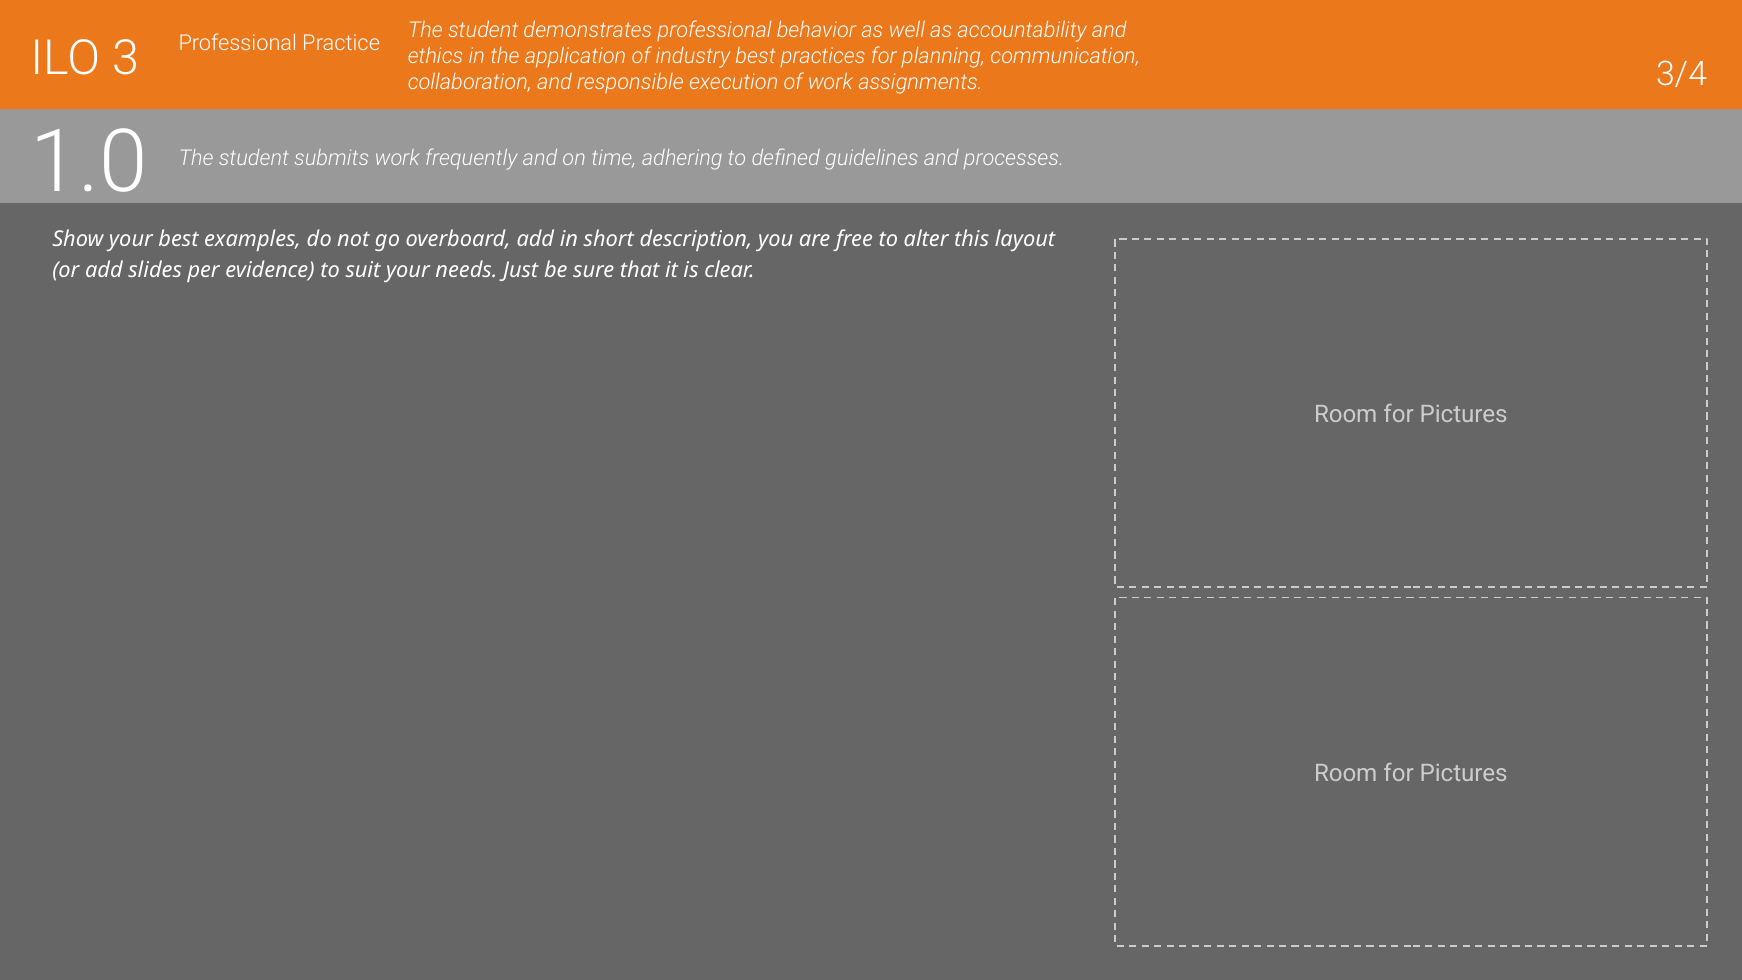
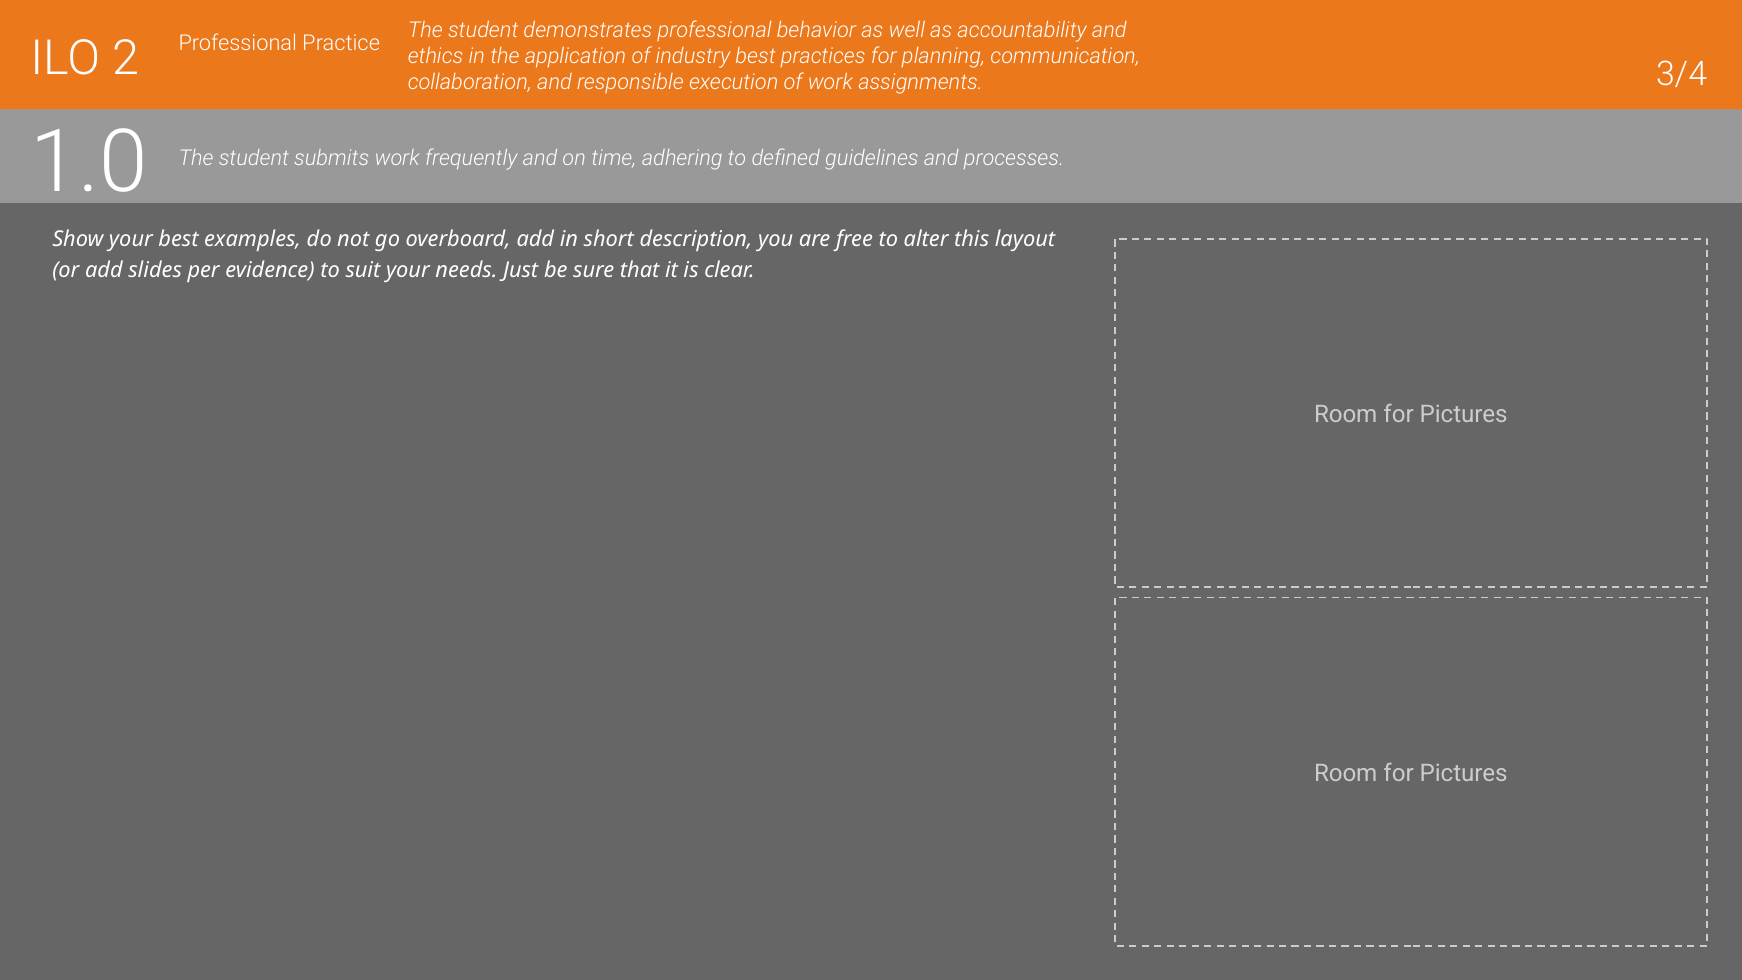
3: 3 -> 2 (126, 58)
